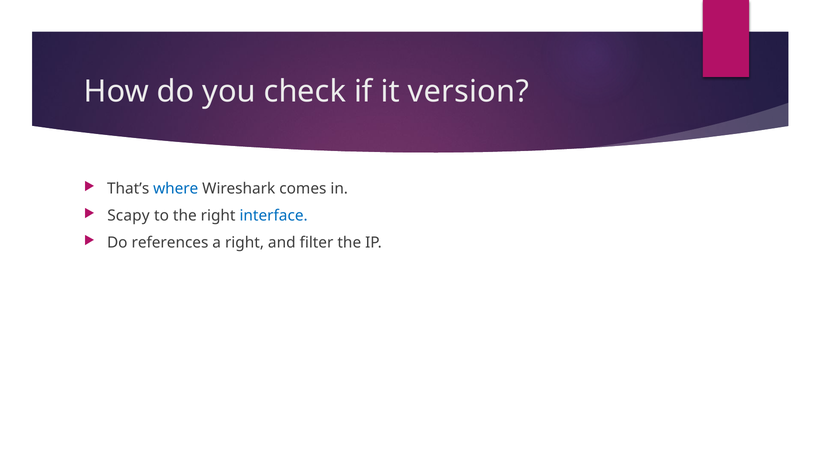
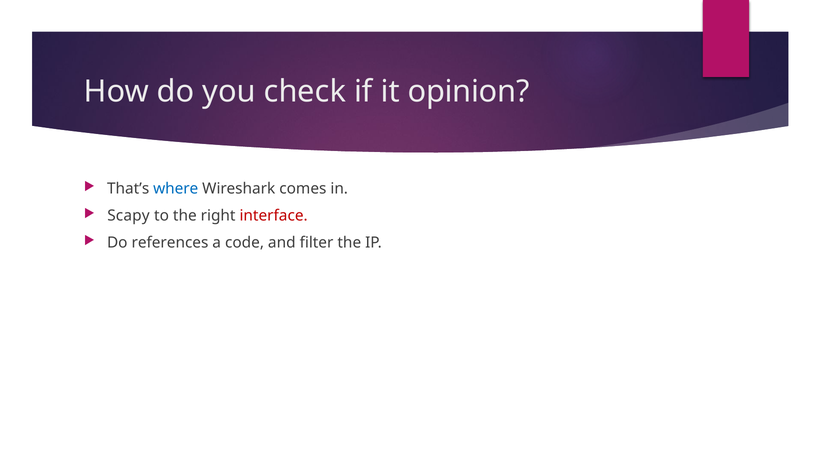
version: version -> opinion (469, 92)
interface colour: blue -> red (274, 216)
a right: right -> code (245, 243)
